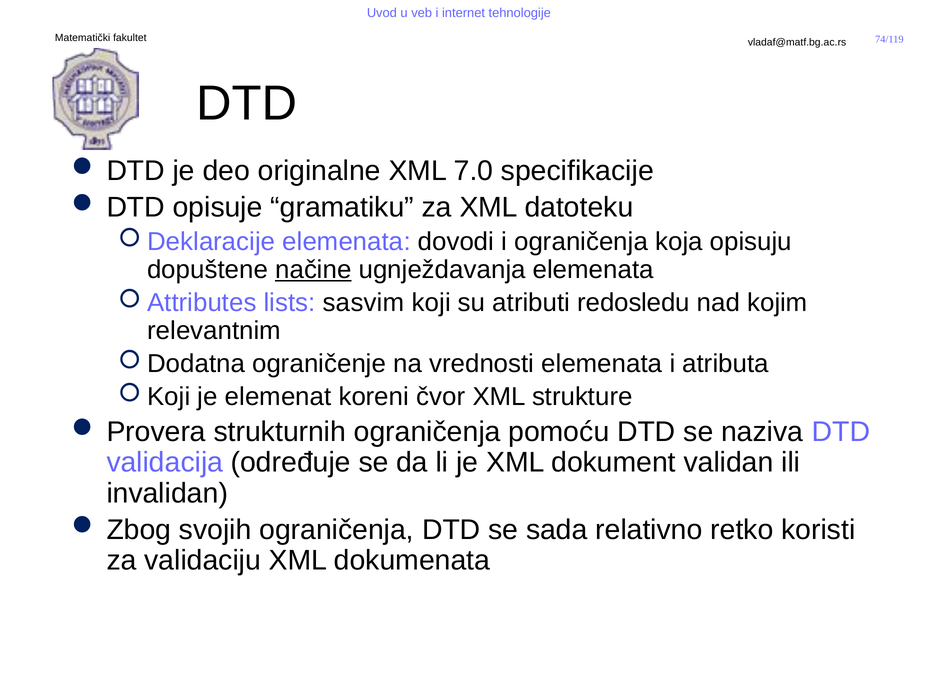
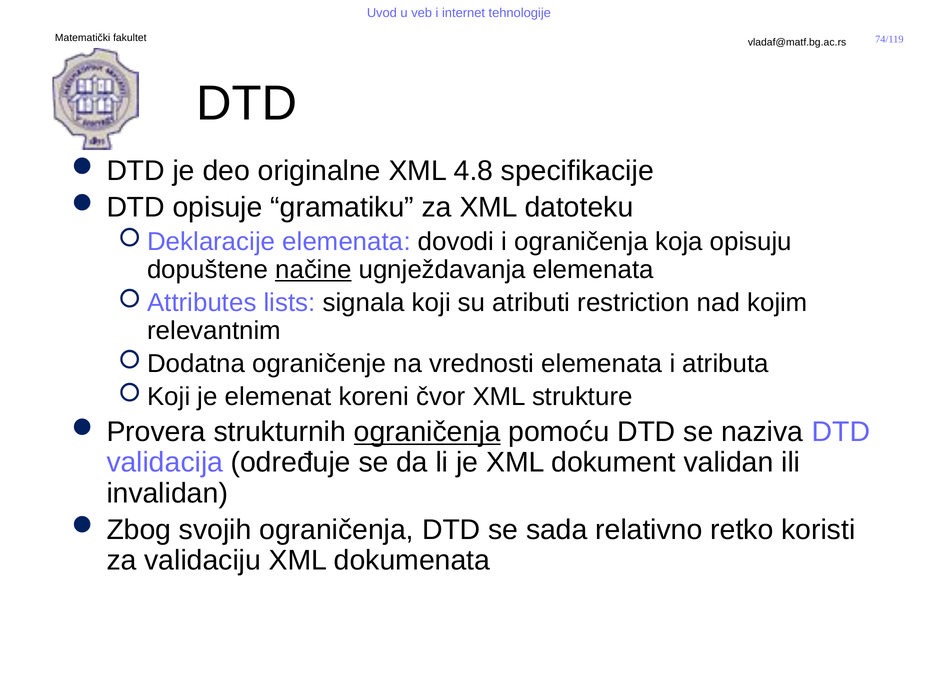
7.0: 7.0 -> 4.8 (473, 171)
sasvim: sasvim -> signala (364, 303)
redosledu: redosledu -> restriction (633, 303)
ograničenja underline: none -> present (427, 432)
